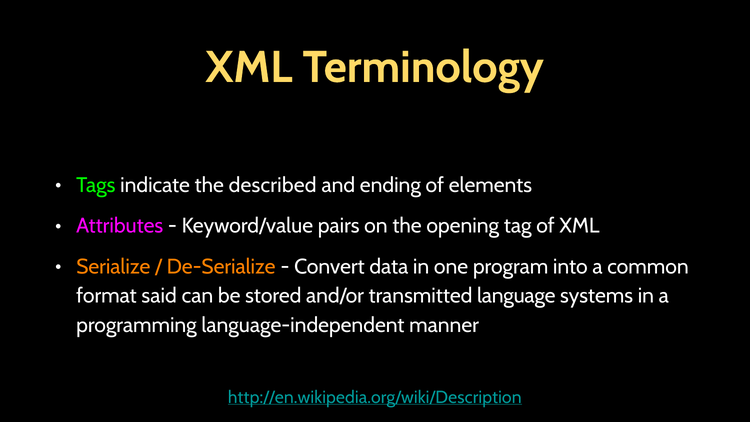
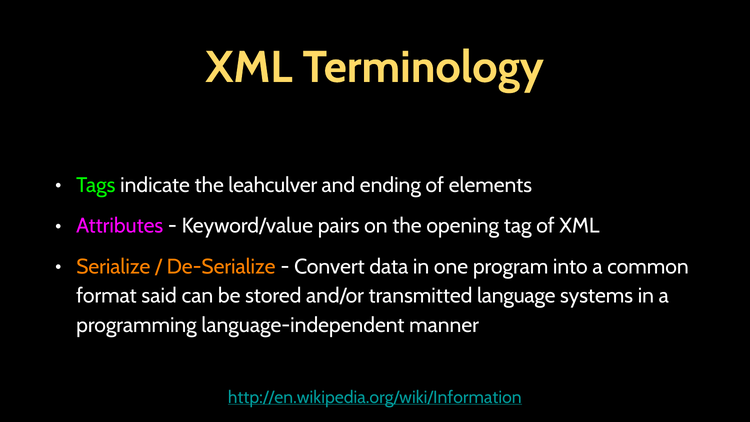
described: described -> leahculver (273, 185)
http://en.wikipedia.org/wiki/Description: http://en.wikipedia.org/wiki/Description -> http://en.wikipedia.org/wiki/Information (375, 397)
